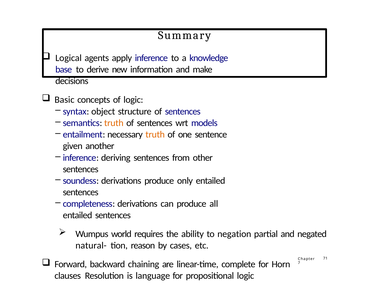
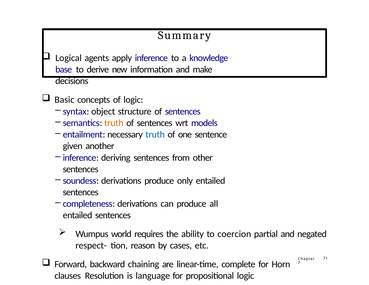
truth colour: orange -> blue (155, 135)
negation: negation -> coercion (234, 234)
natural-: natural- -> respect- (91, 246)
